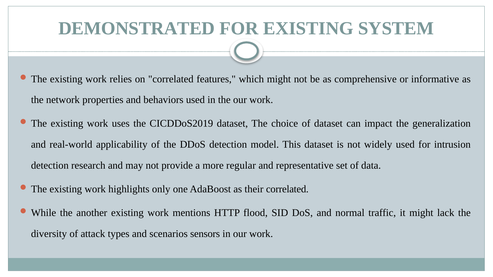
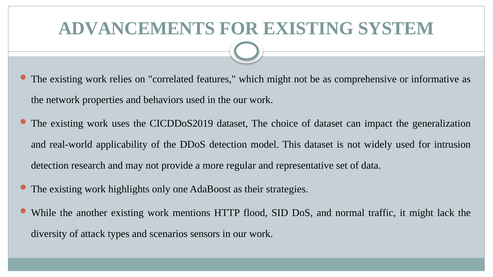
DEMONSTRATED: DEMONSTRATED -> ADVANCEMENTS (137, 28)
their correlated: correlated -> strategies (287, 189)
